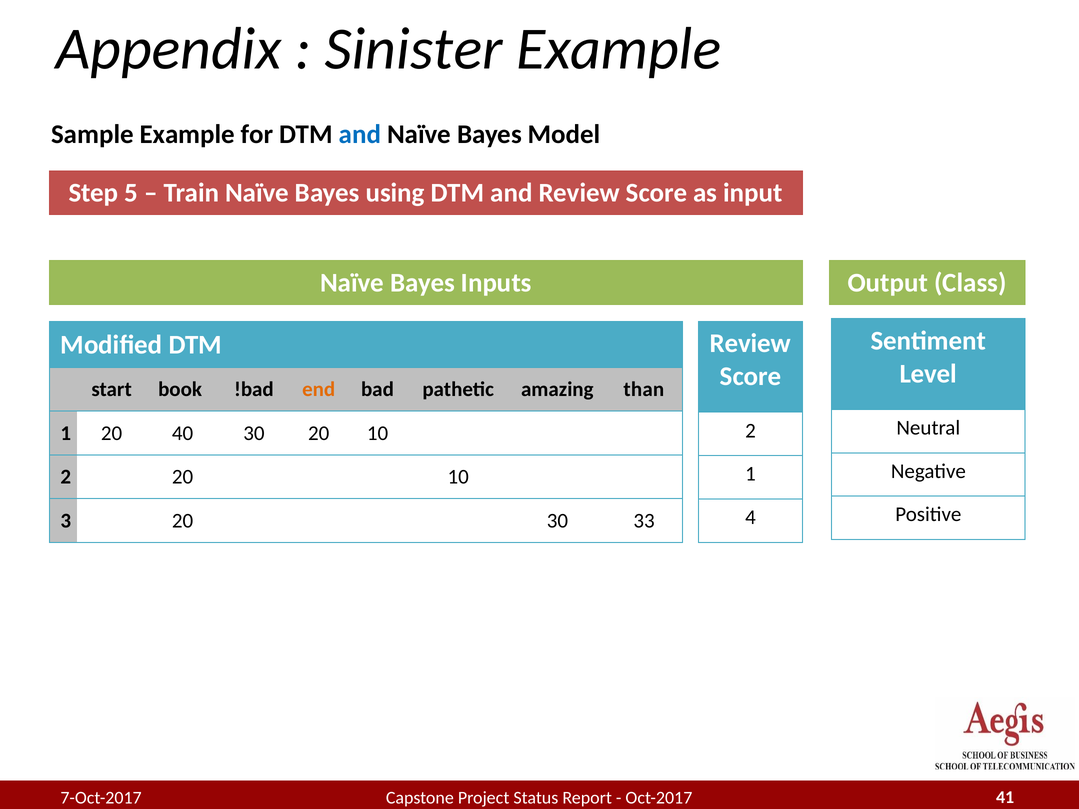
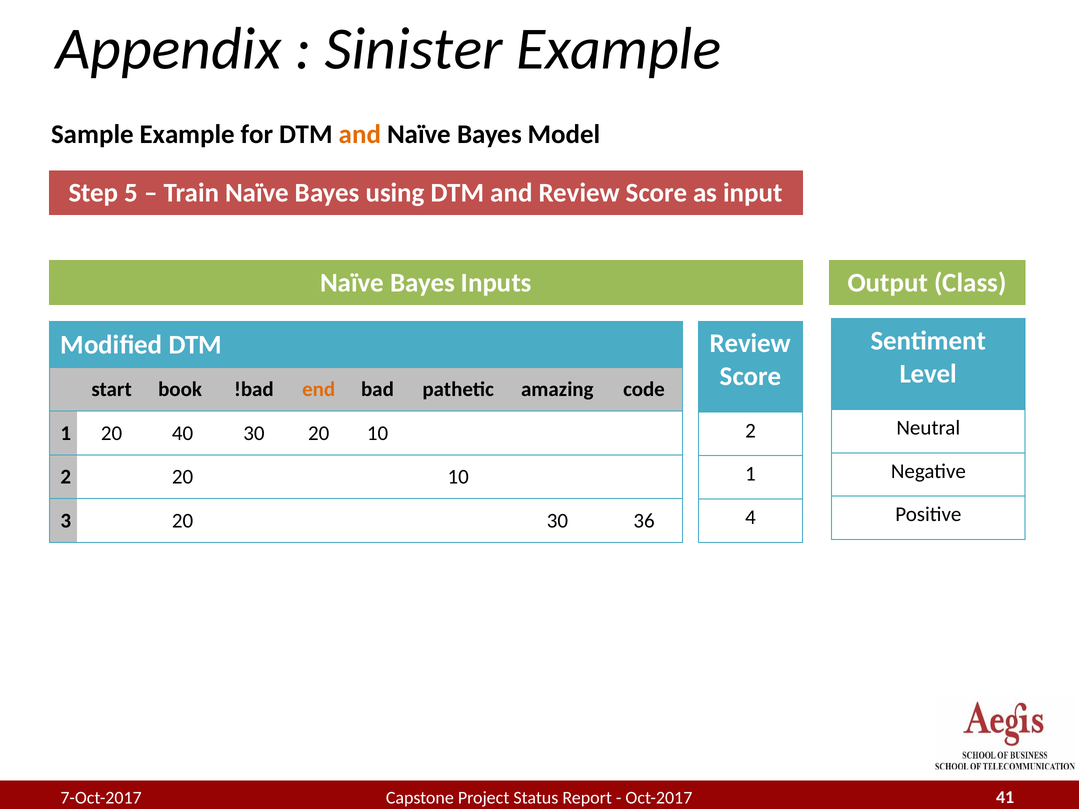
and colour: blue -> orange (360, 134)
than: than -> code (644, 390)
33: 33 -> 36 (644, 521)
